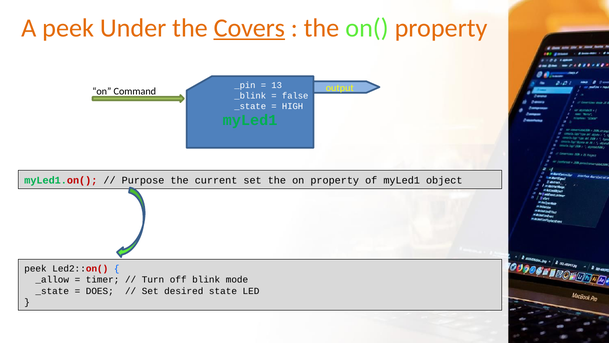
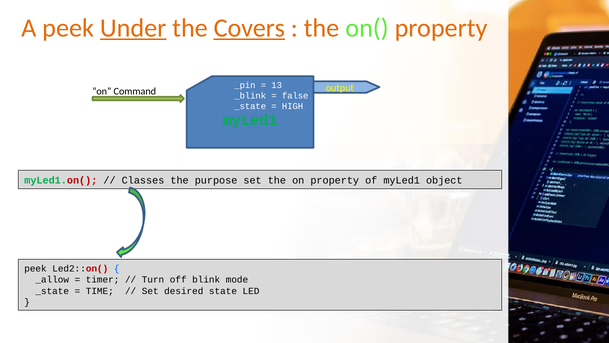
Under underline: none -> present (133, 28)
Purpose: Purpose -> Classes (143, 180)
current: current -> purpose (216, 180)
DOES: DOES -> TIME (100, 291)
